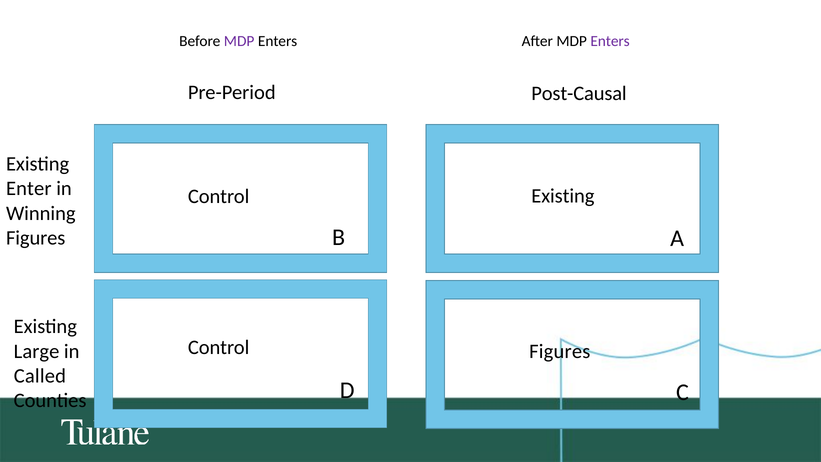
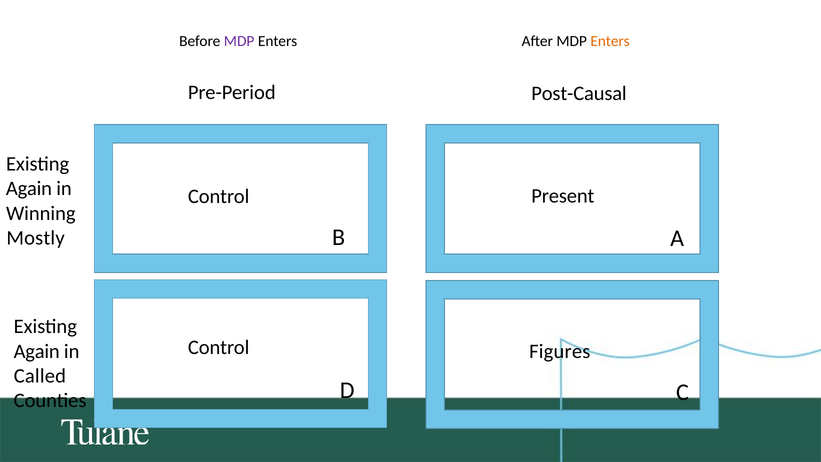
Enters colour: purple -> orange (610, 41)
Enter: Enter -> Again (29, 189)
Existing: Existing -> Present (563, 196)
Figures: Figures -> Mostly (36, 238)
Large: Large -> Again (37, 351)
